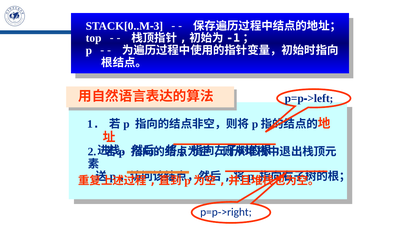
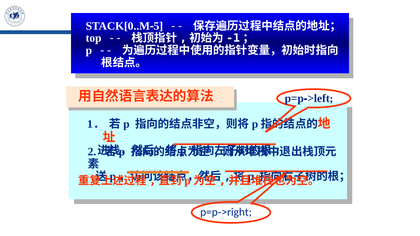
3: 3 -> 5 (158, 26)
